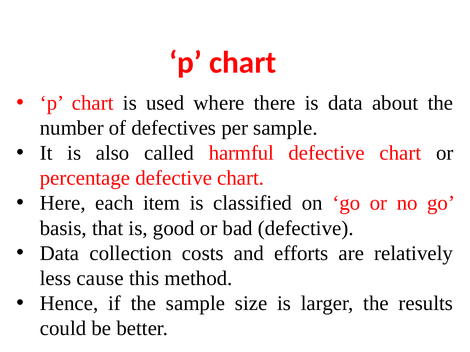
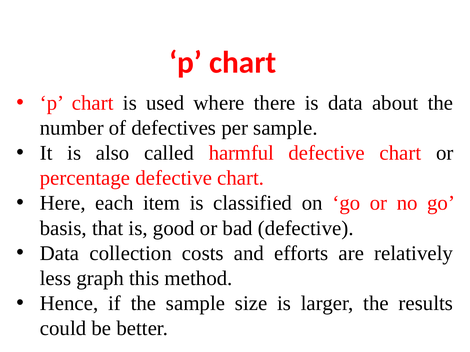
cause: cause -> graph (100, 279)
